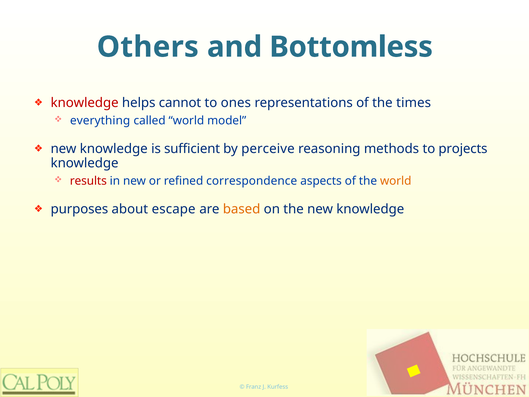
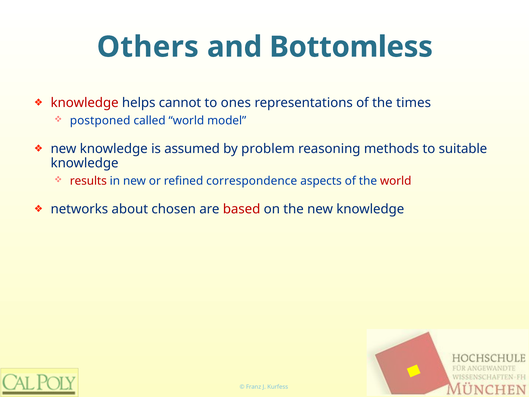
everything: everything -> postponed (100, 120)
sufficient: sufficient -> assumed (192, 149)
perceive: perceive -> problem (268, 149)
projects: projects -> suitable (463, 149)
world colour: orange -> red (396, 181)
purposes: purposes -> networks (79, 209)
escape: escape -> chosen (174, 209)
based colour: orange -> red (242, 209)
